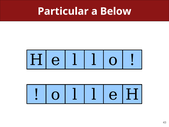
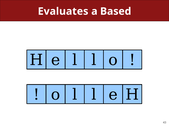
Particular: Particular -> Evaluates (63, 11)
Below: Below -> Based (116, 11)
